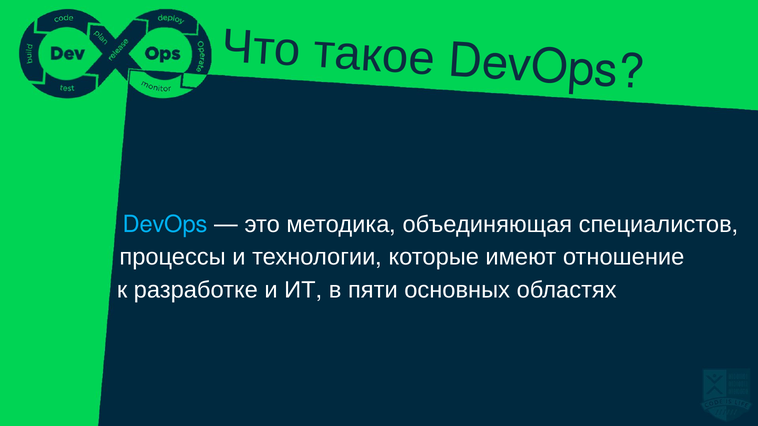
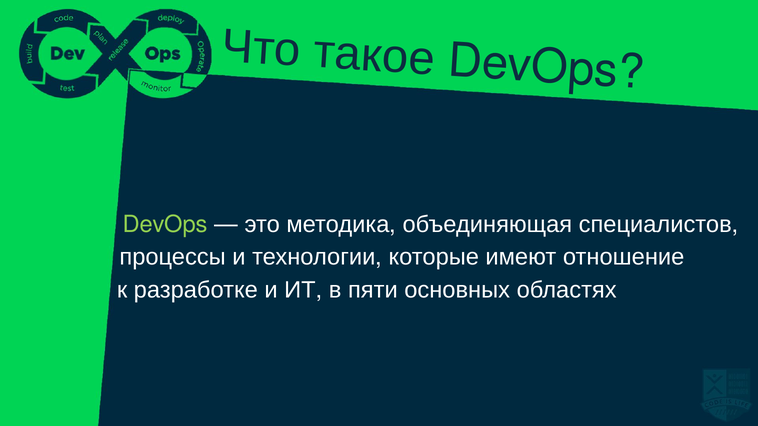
DevOps colour: light blue -> light green (165, 225)
